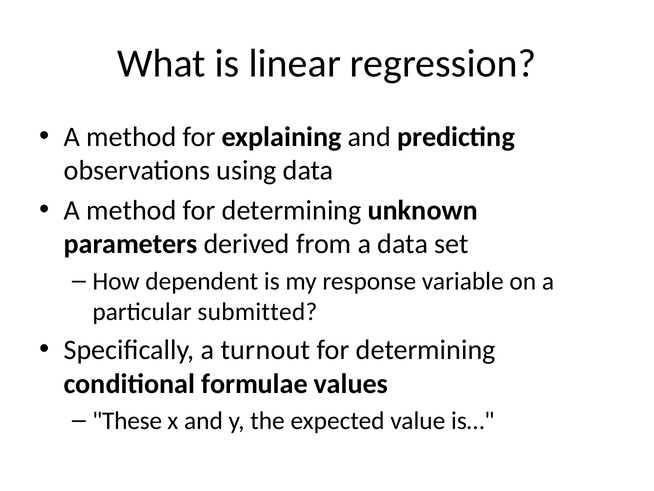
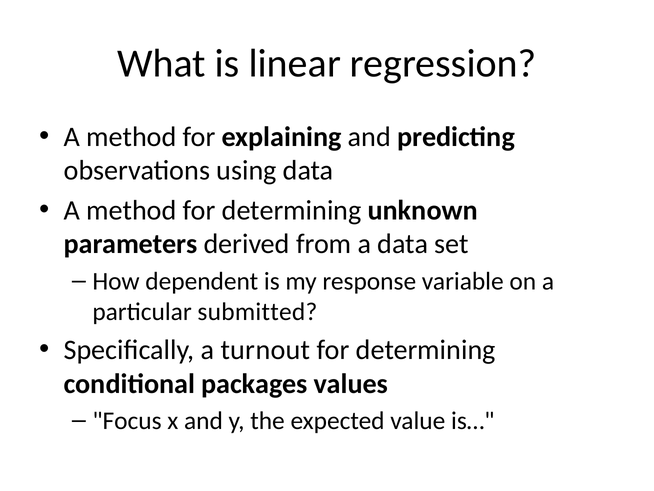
formulae: formulae -> packages (254, 383)
These: These -> Focus (127, 421)
